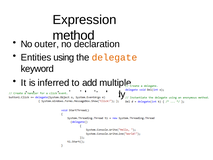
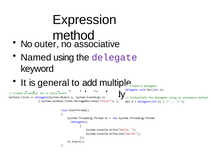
declaration: declaration -> associative (97, 44)
Entities: Entities -> Named (36, 57)
delegate colour: orange -> purple (115, 57)
inferred: inferred -> general (53, 83)
